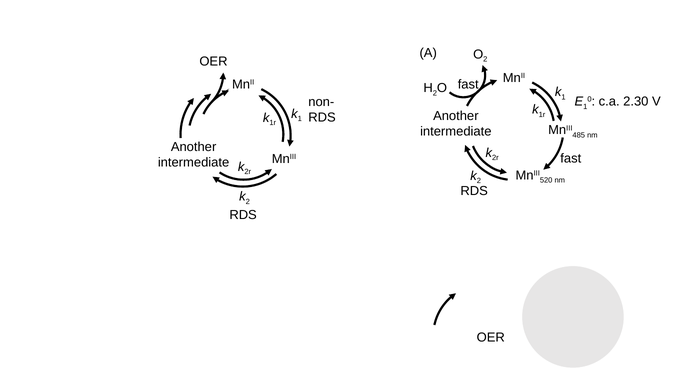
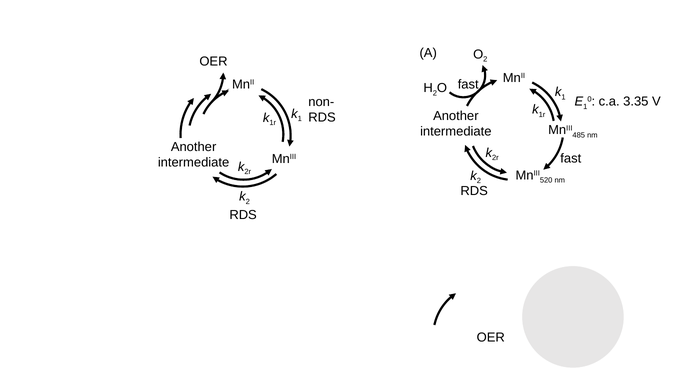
2.30: 2.30 -> 3.35 (636, 102)
